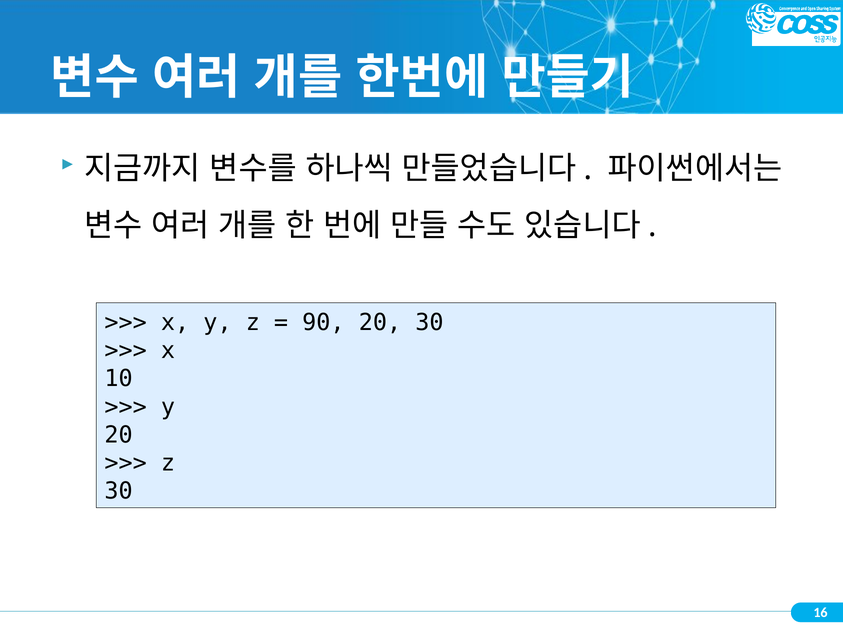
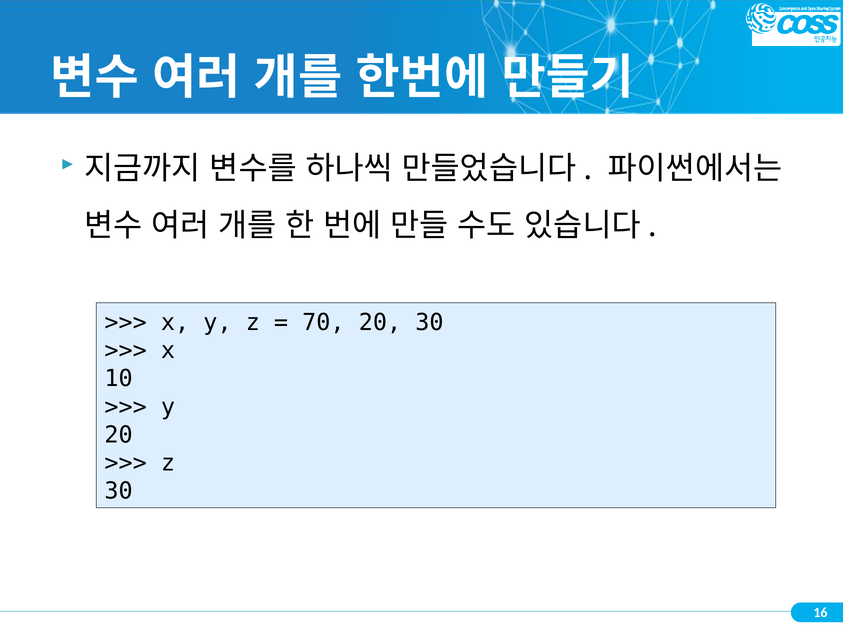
90: 90 -> 70 (323, 323)
